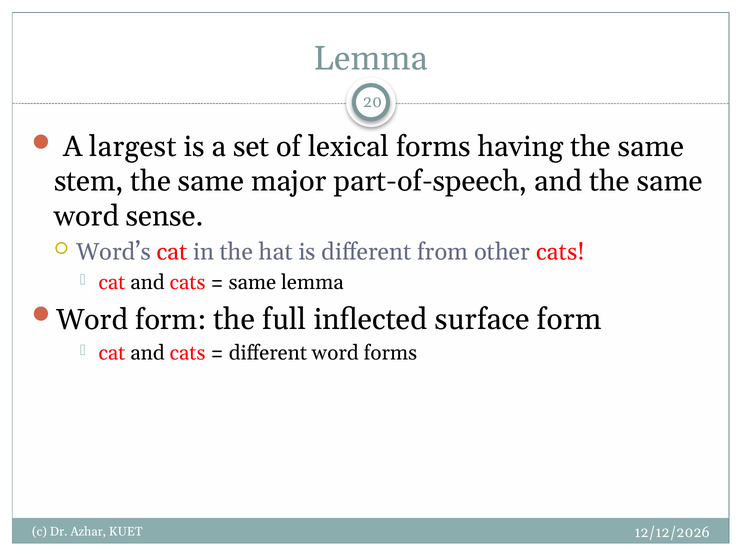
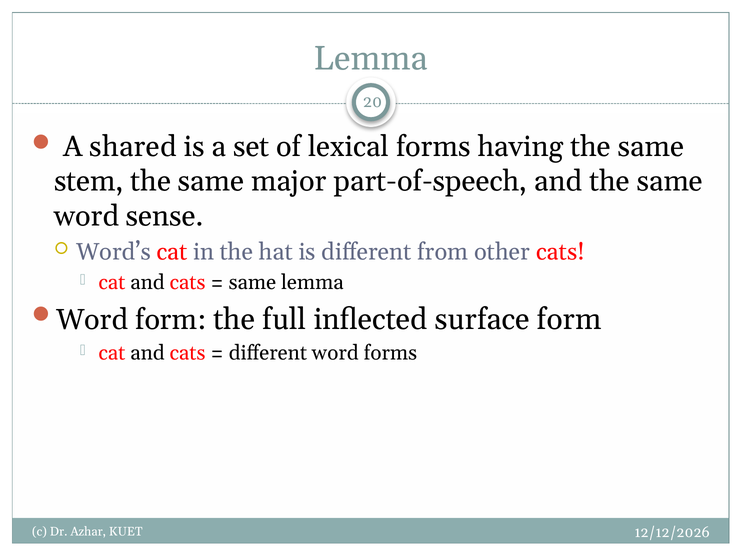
largest: largest -> shared (133, 147)
